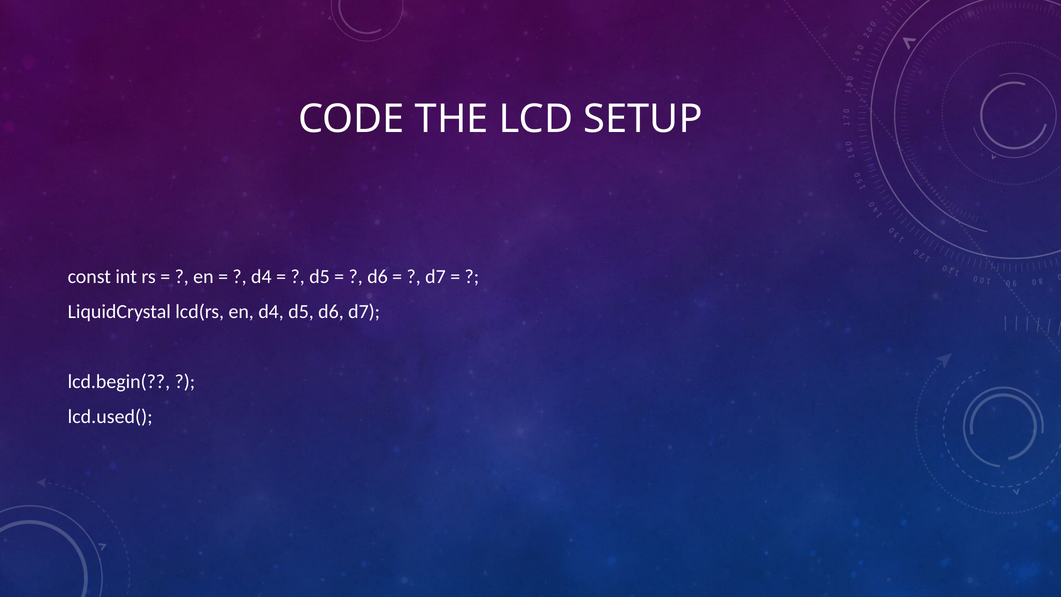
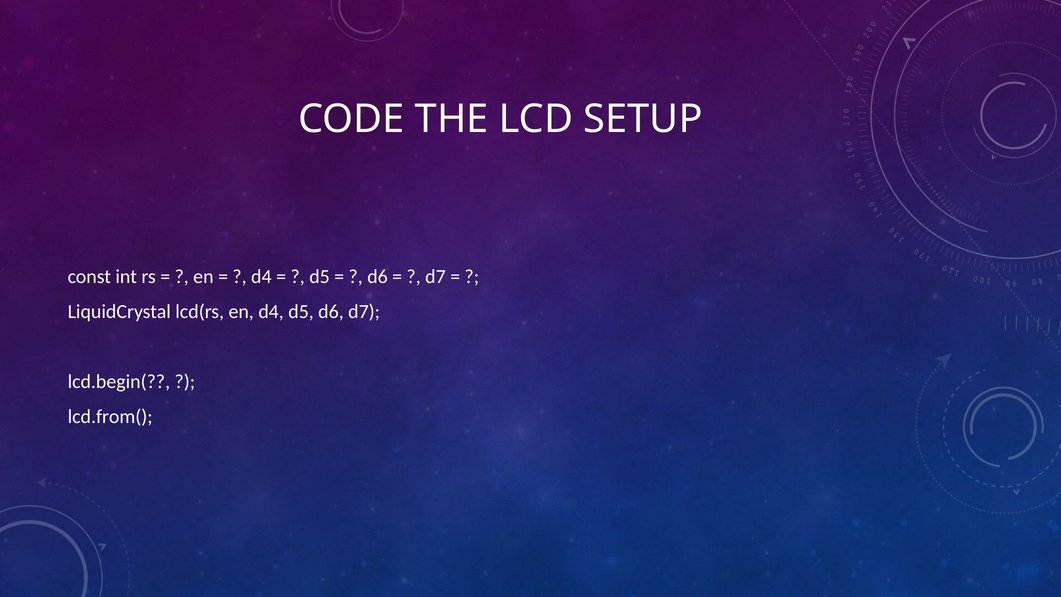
lcd.used(: lcd.used( -> lcd.from( (110, 416)
